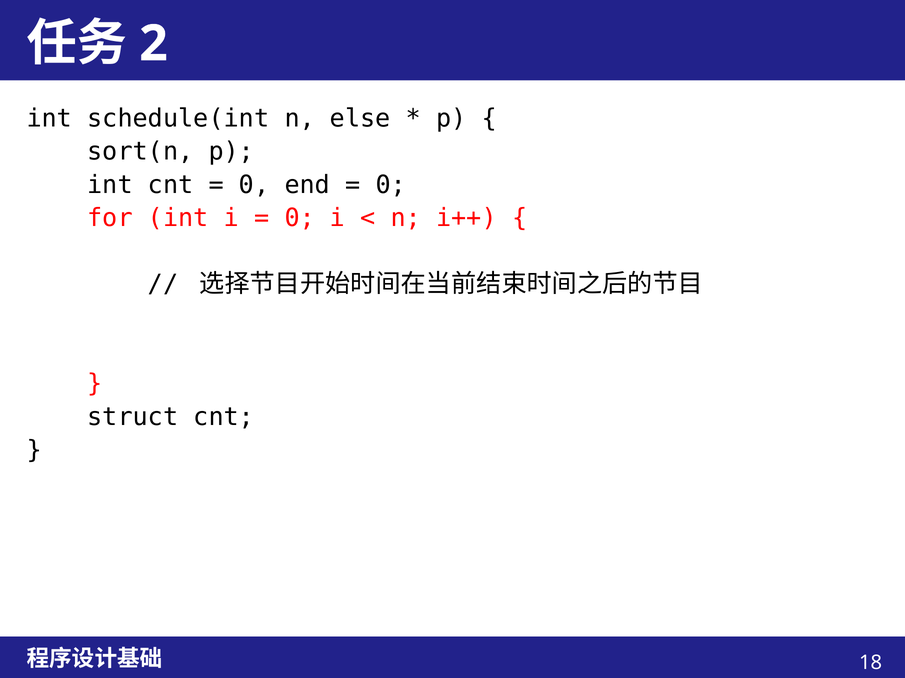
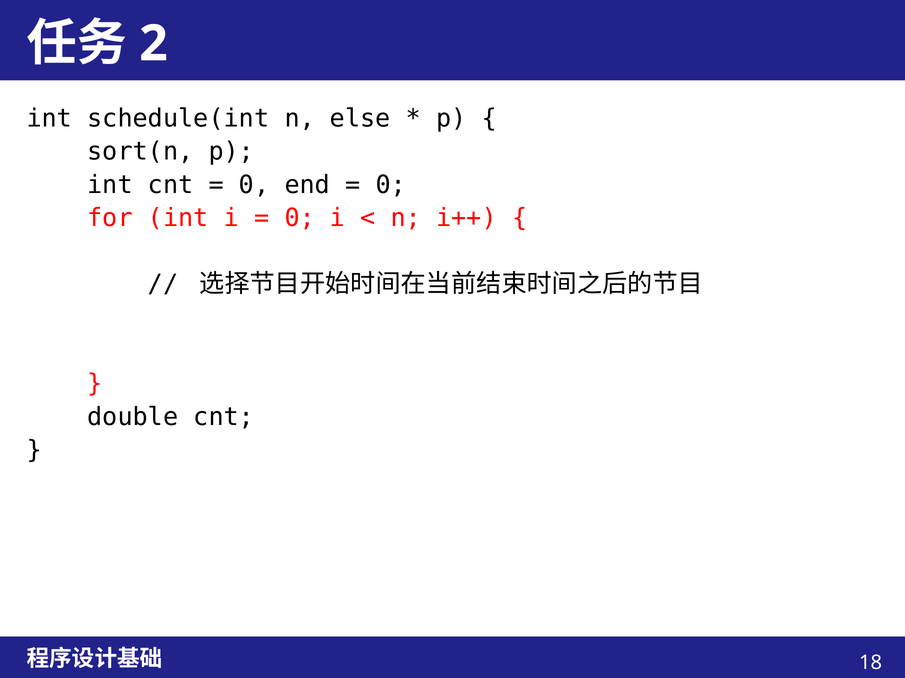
struct: struct -> double (133, 417)
